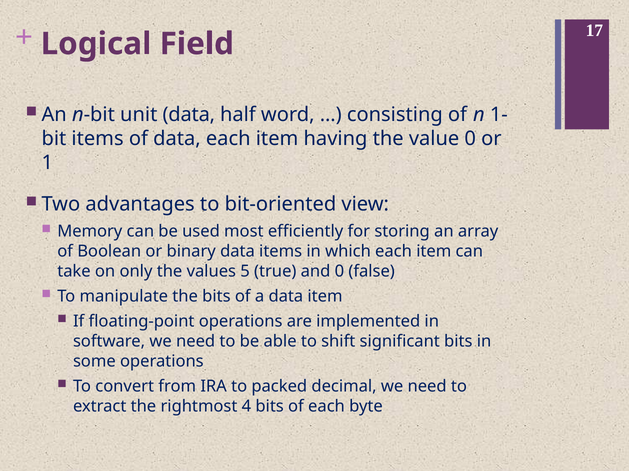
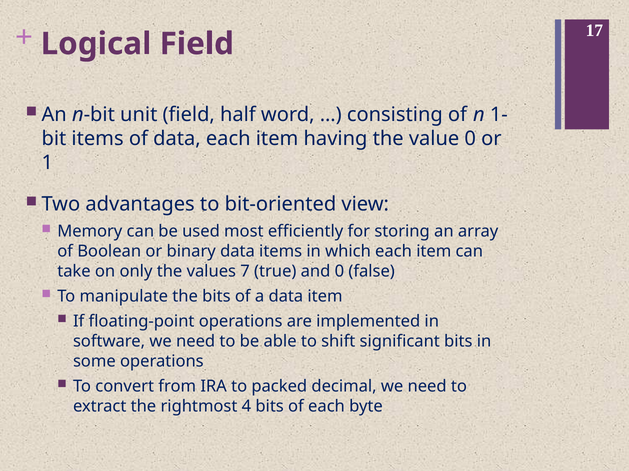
unit data: data -> field (189, 115)
5: 5 -> 7 (245, 271)
